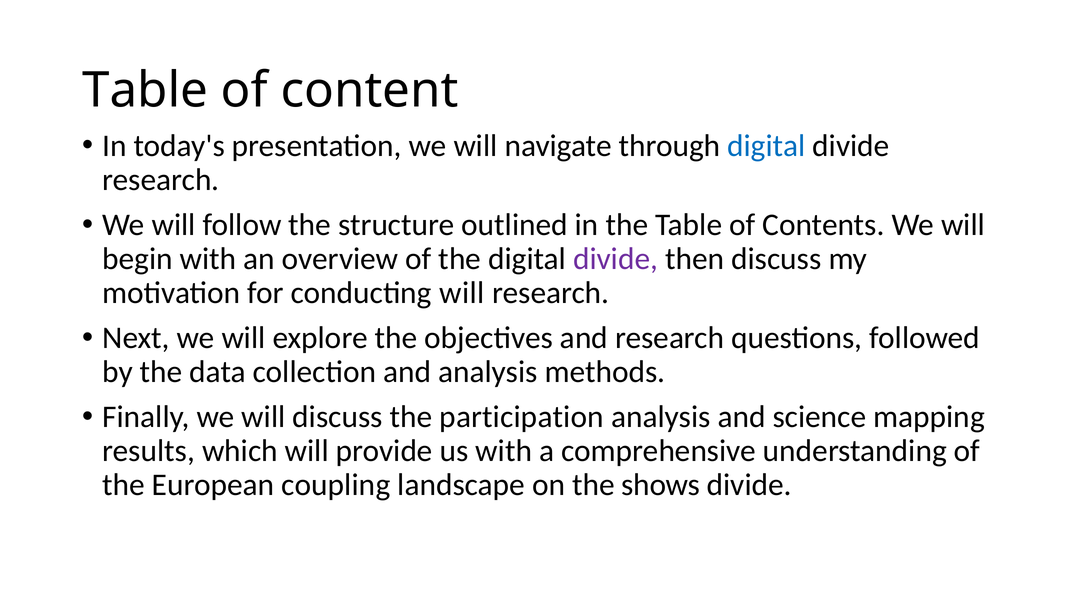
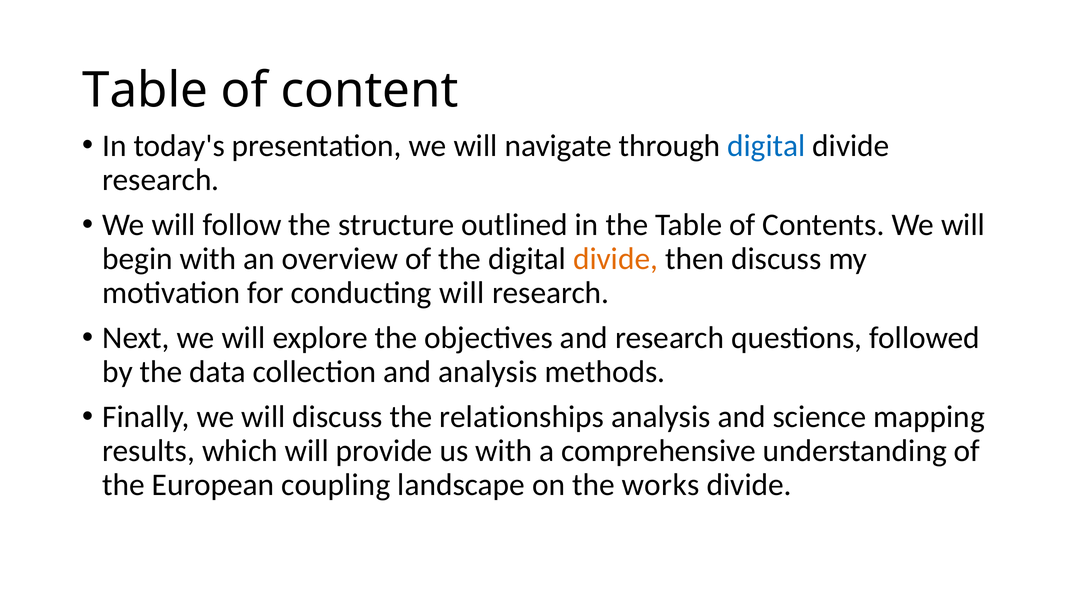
divide colour: purple -> orange (616, 259)
participation: participation -> relationships (522, 417)
shows: shows -> works (661, 485)
